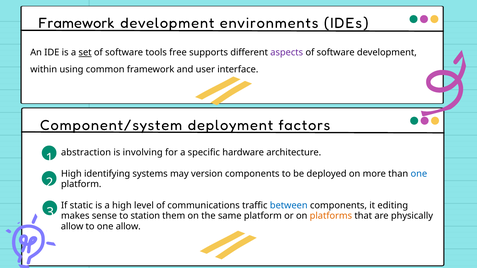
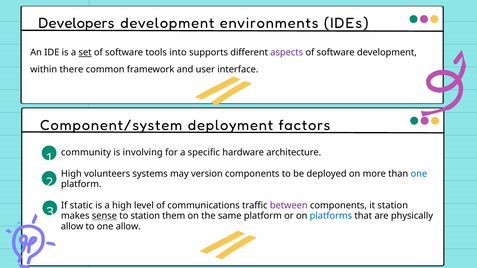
Framework: Framework -> Developers (76, 23)
free: free -> into (178, 53)
using: using -> there (71, 69)
abstraction: abstraction -> community (86, 153)
identifying: identifying -> volunteers (107, 174)
between colour: blue -> purple (289, 206)
it editing: editing -> station (393, 206)
sense underline: none -> present (104, 216)
platforms colour: orange -> blue (331, 216)
